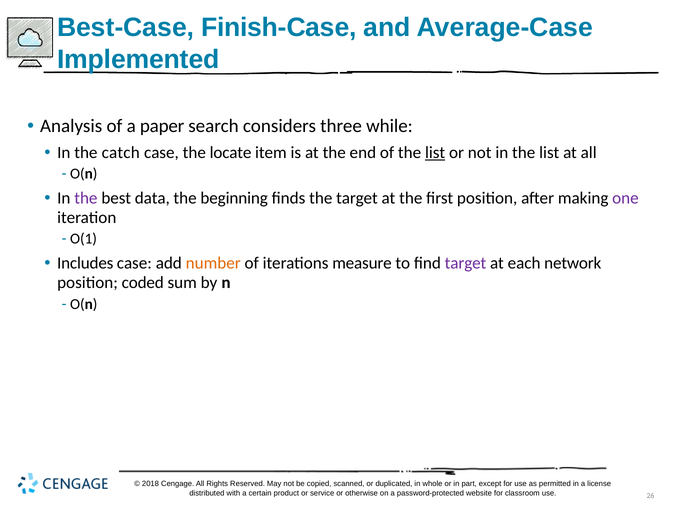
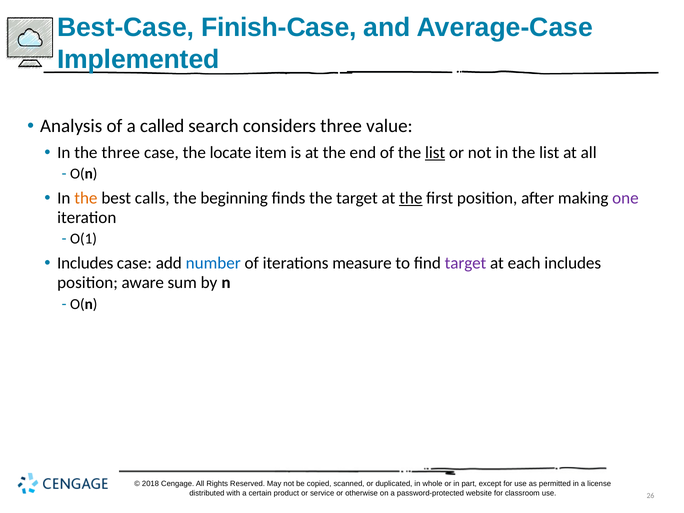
paper: paper -> called (162, 126)
while: while -> value (389, 126)
the catch: catch -> three (121, 152)
the colour: purple -> orange (86, 198)
data: data -> calls (152, 198)
the underline: none -> present (411, 198)
number colour: orange -> blue (213, 263)
each network: network -> includes (573, 263)
coded: coded -> aware (143, 283)
